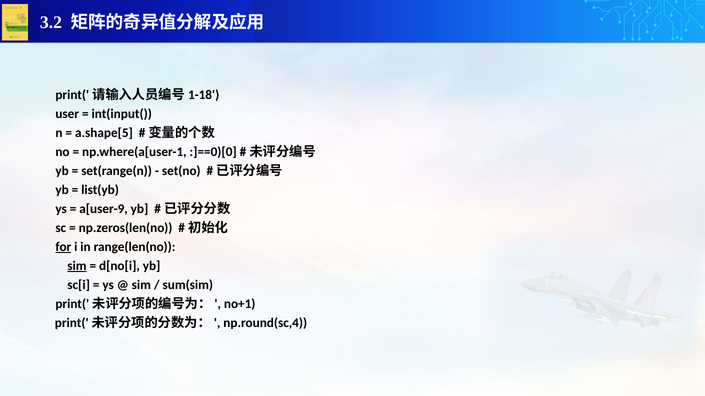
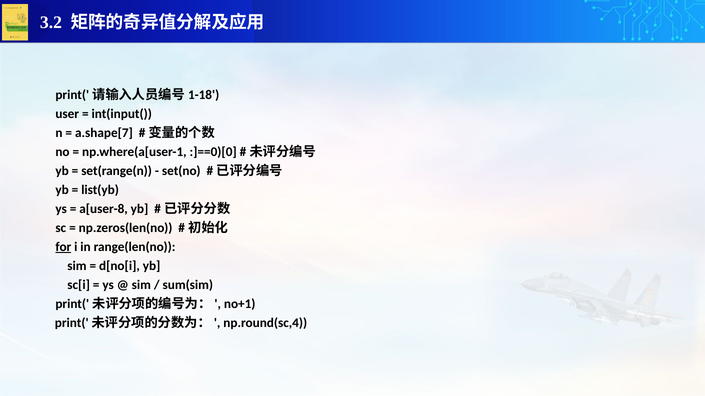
a.shape[5: a.shape[5 -> a.shape[7 (104, 133)
a[user-9: a[user-9 -> a[user-8 (104, 209)
sim underline: present -> none (77, 266)
